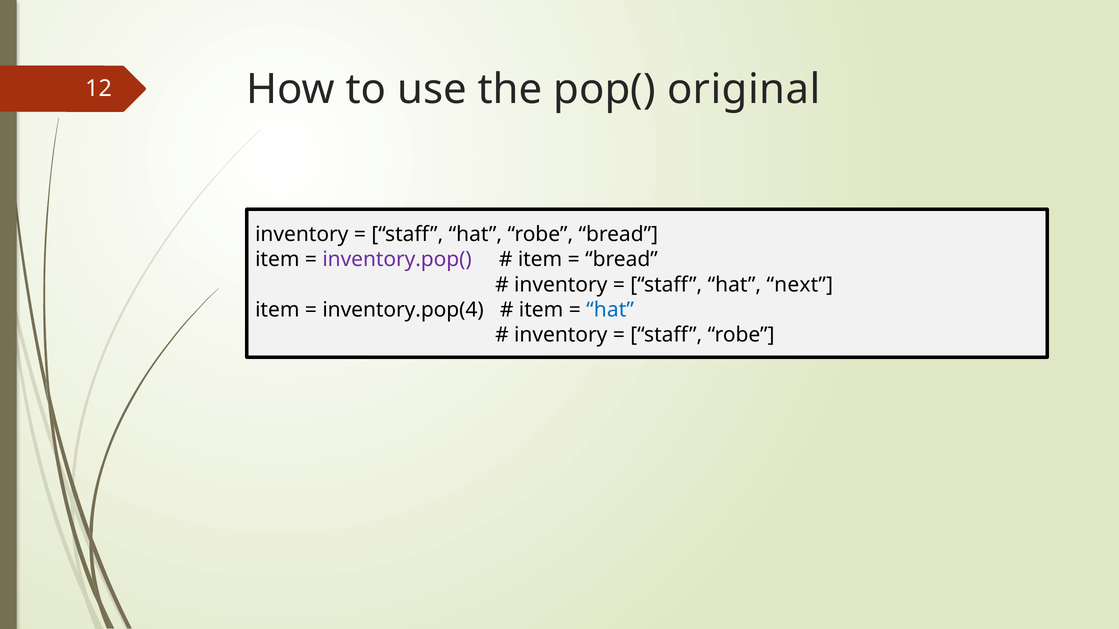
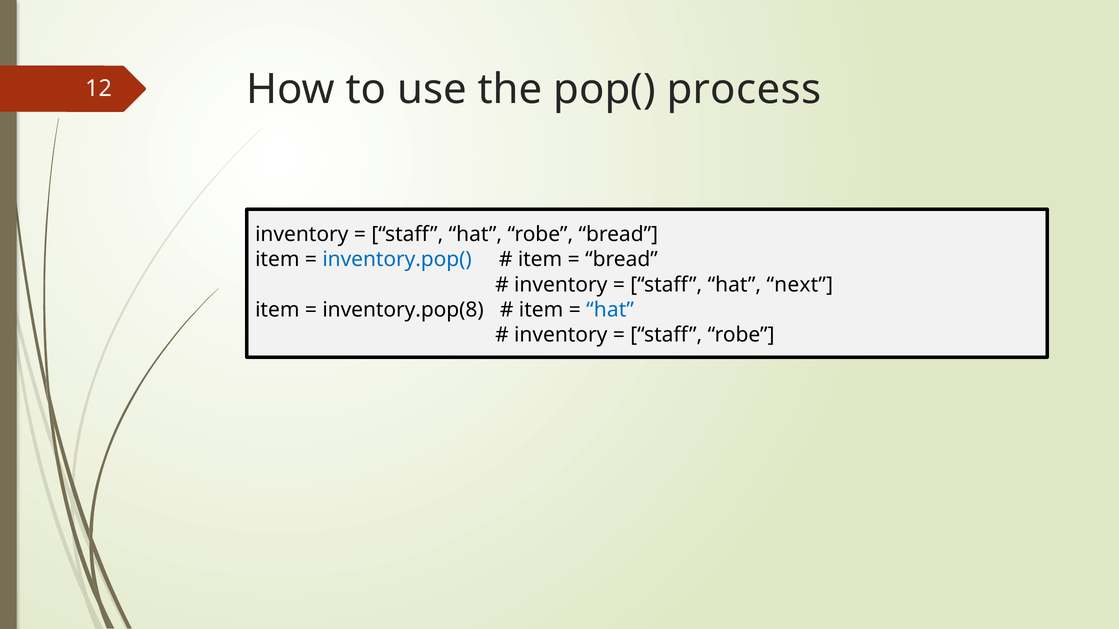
original: original -> process (744, 90)
inventory.pop( colour: purple -> blue (397, 260)
inventory.pop(4: inventory.pop(4 -> inventory.pop(8 (403, 310)
